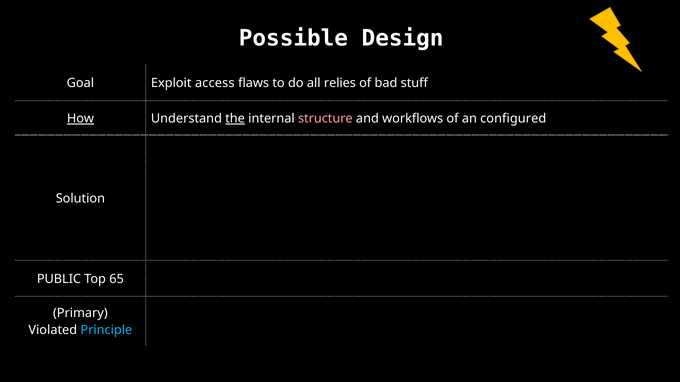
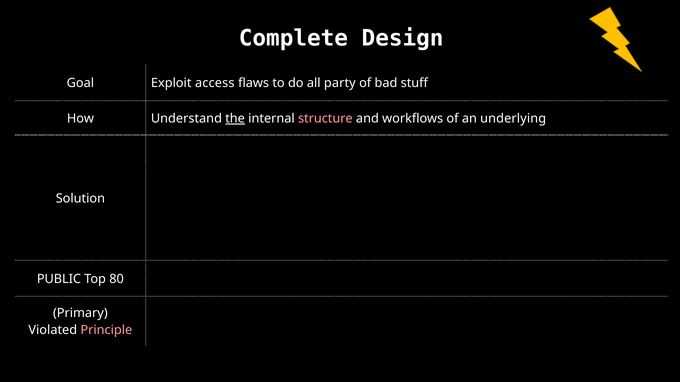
Possible: Possible -> Complete (293, 38)
relies: relies -> party (340, 83)
How underline: present -> none (80, 119)
configured: configured -> underlying (513, 119)
65: 65 -> 80 (117, 279)
Principle colour: light blue -> pink (106, 331)
